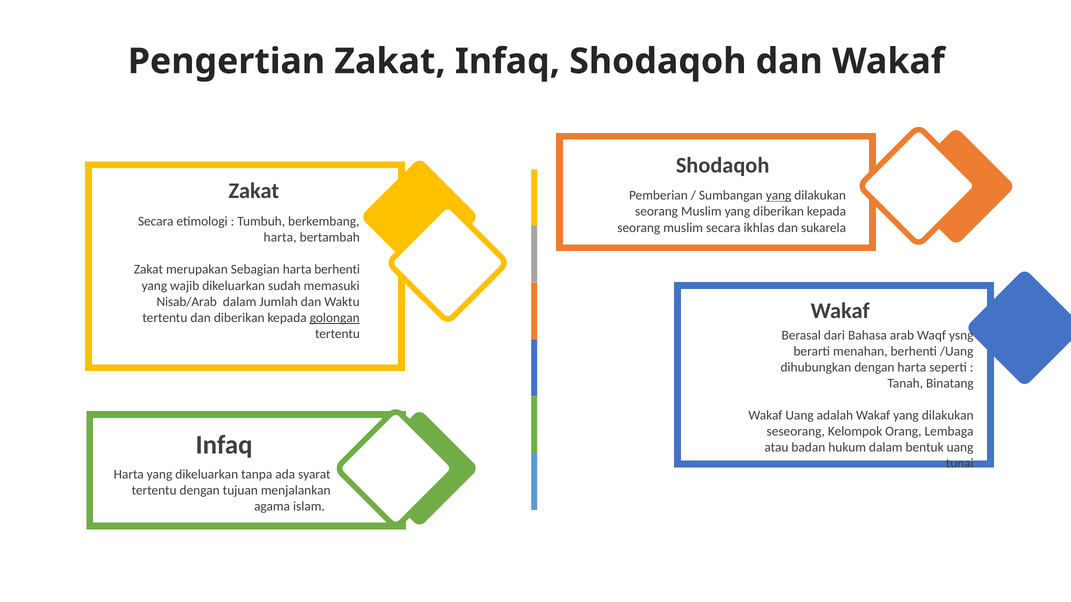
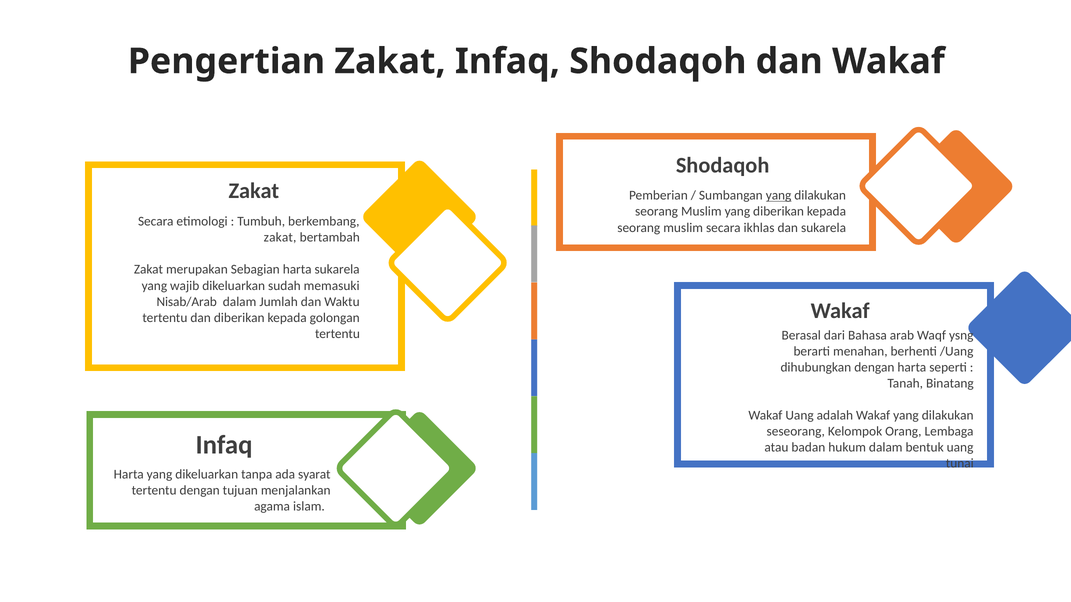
harta: harta -> zakat (280, 238)
harta berhenti: berhenti -> sukarela (337, 270)
golongan underline: present -> none (335, 318)
